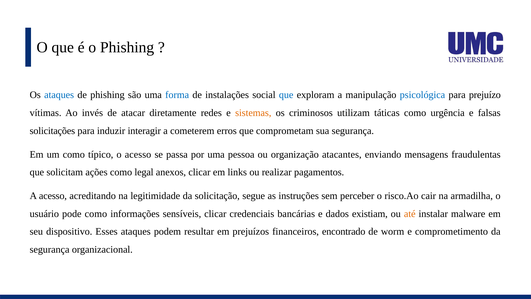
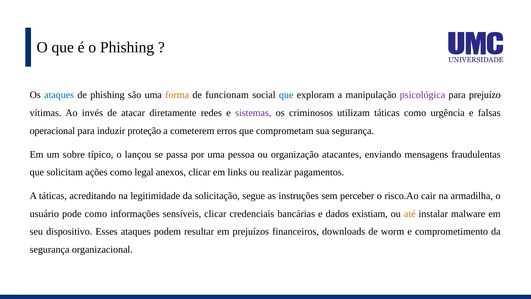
forma colour: blue -> orange (177, 95)
instalações: instalações -> funcionam (227, 95)
psicológica colour: blue -> purple (422, 95)
sistemas colour: orange -> purple (253, 113)
solicitações: solicitações -> operacional (52, 131)
interagir: interagir -> proteção (144, 131)
um como: como -> sobre (74, 154)
o acesso: acesso -> lançou (138, 154)
A acesso: acesso -> táticas (53, 196)
encontrado: encontrado -> downloads (344, 231)
